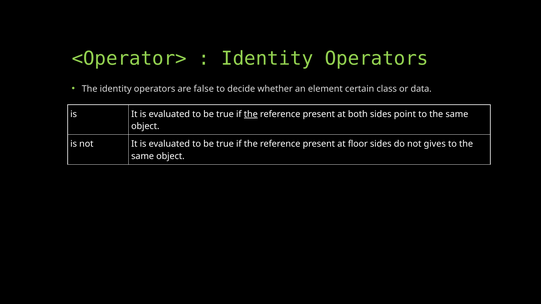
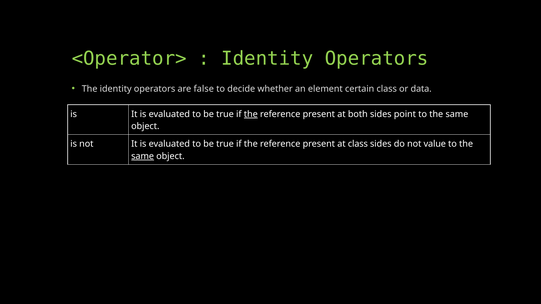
at floor: floor -> class (358, 144)
gives: gives -> value (435, 144)
same underline: none -> present (143, 156)
